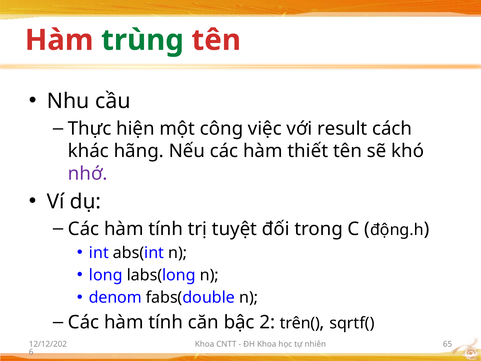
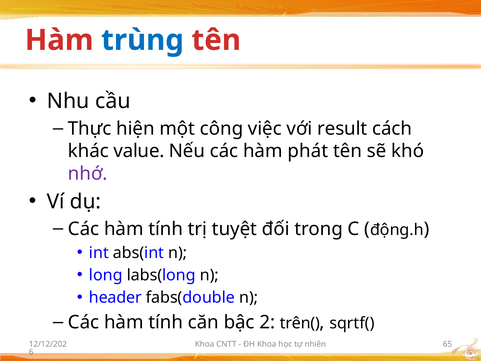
trùng colour: green -> blue (142, 40)
hãng: hãng -> value (139, 151)
thiết: thiết -> phát (308, 151)
denom: denom -> header (115, 297)
